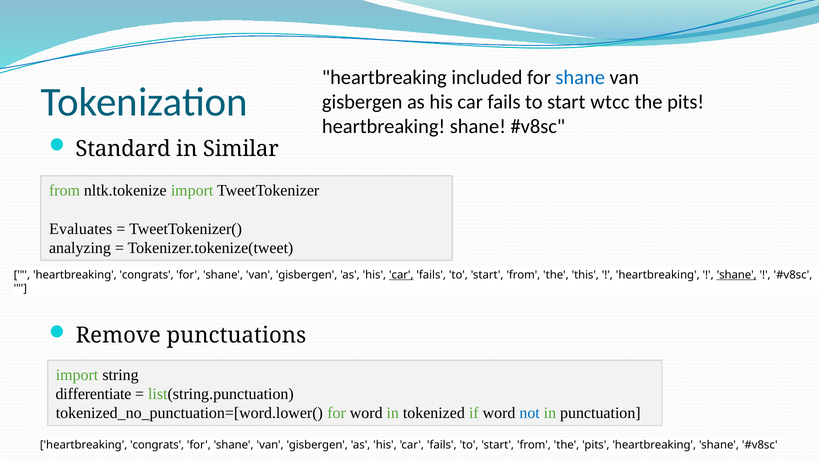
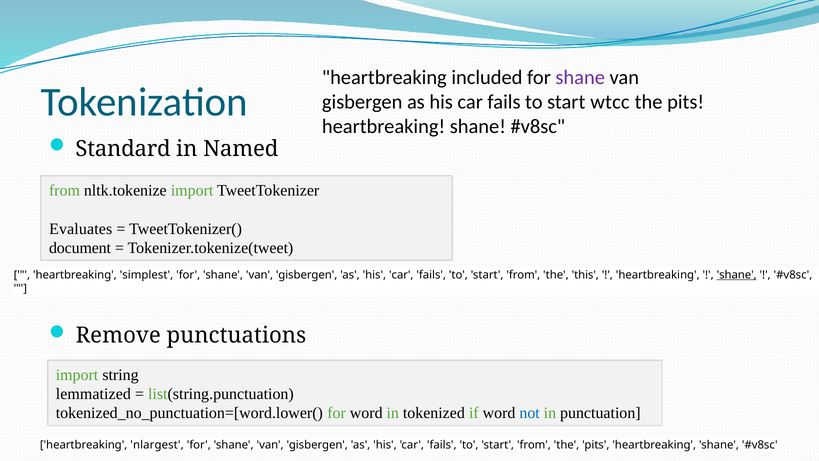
shane colour: blue -> purple (580, 77)
Similar: Similar -> Named (241, 149)
analyzing: analyzing -> document (80, 248)
congrats: congrats -> simplest (146, 275)
car underline: present -> none (401, 275)
differentiate: differentiate -> lemmatized (93, 394)
congrats: congrats -> nlargest (157, 445)
